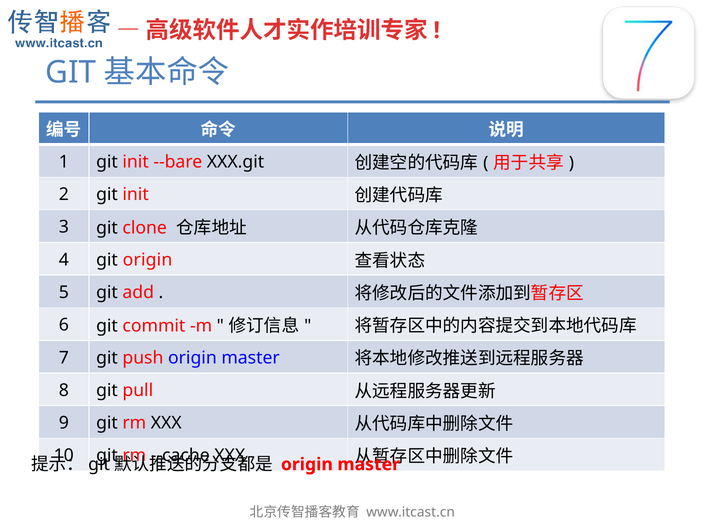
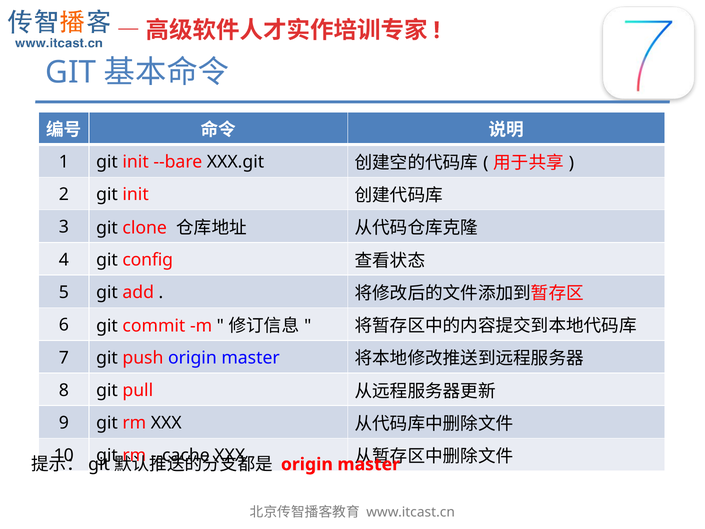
git origin: origin -> config (148, 260)
